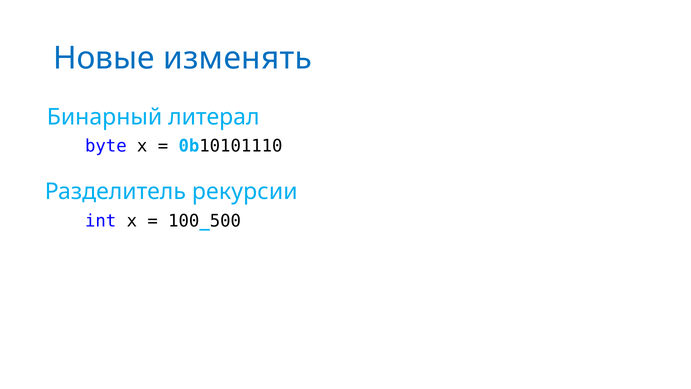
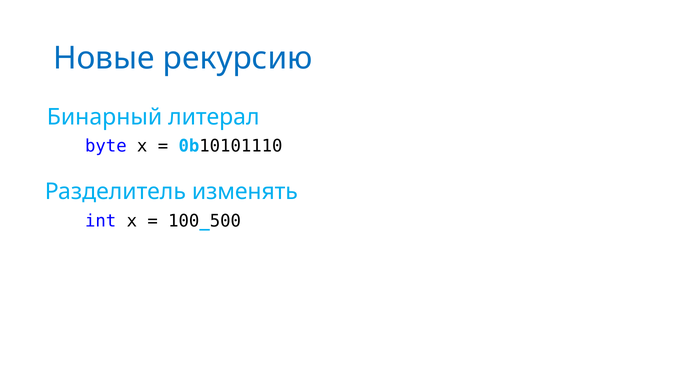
изменять: изменять -> рекурсию (238, 58)
рекурсии: рекурсии -> изменять (245, 191)
